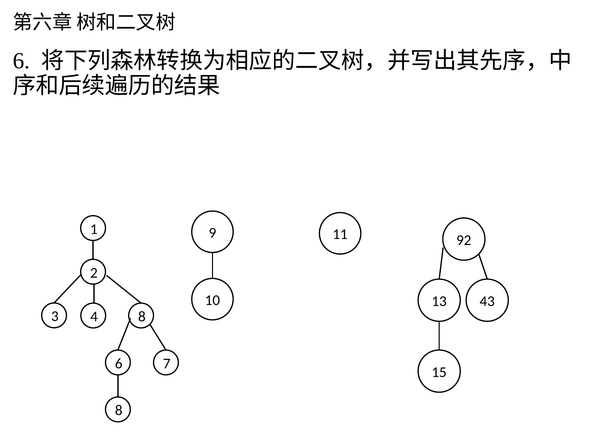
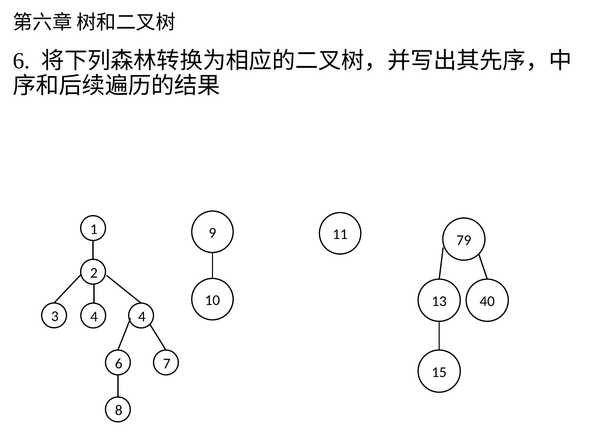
92: 92 -> 79 (464, 240)
43: 43 -> 40 (487, 301)
4 8: 8 -> 4 (142, 316)
